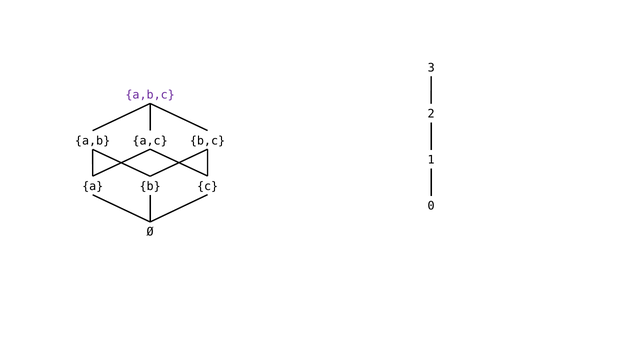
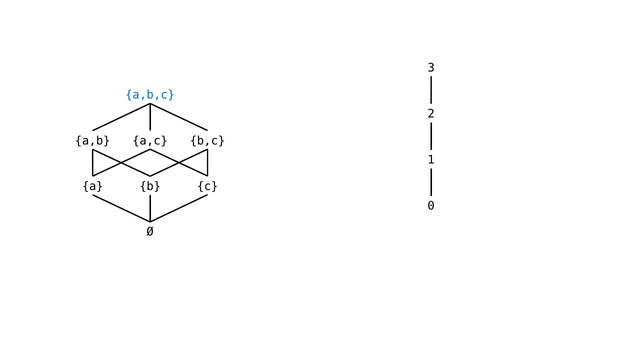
a,b,c colour: purple -> blue (150, 95)
